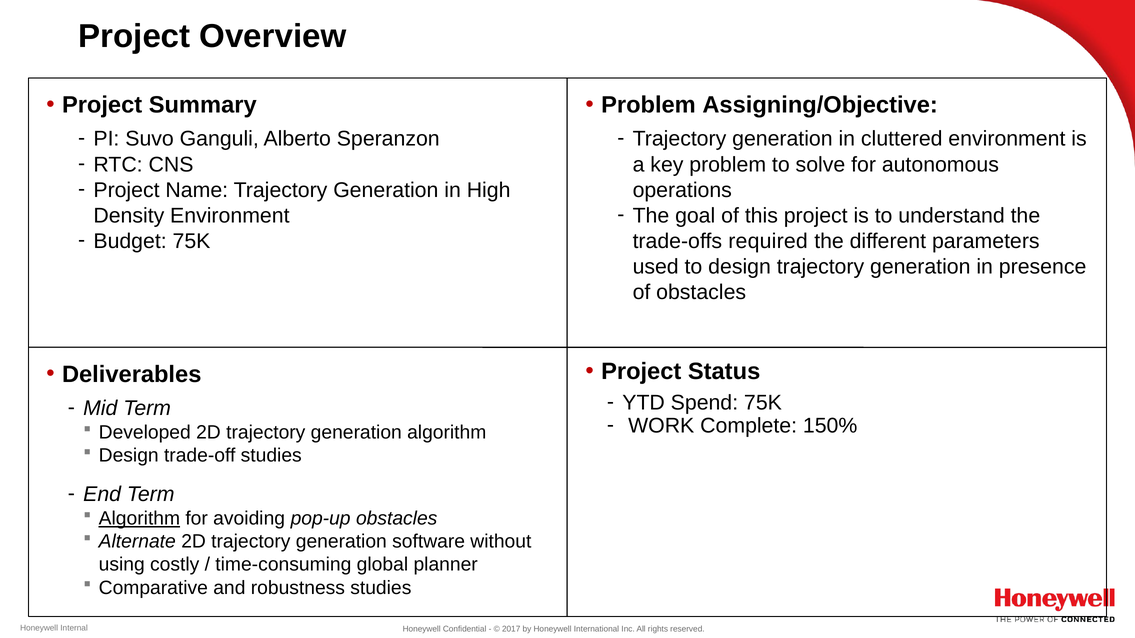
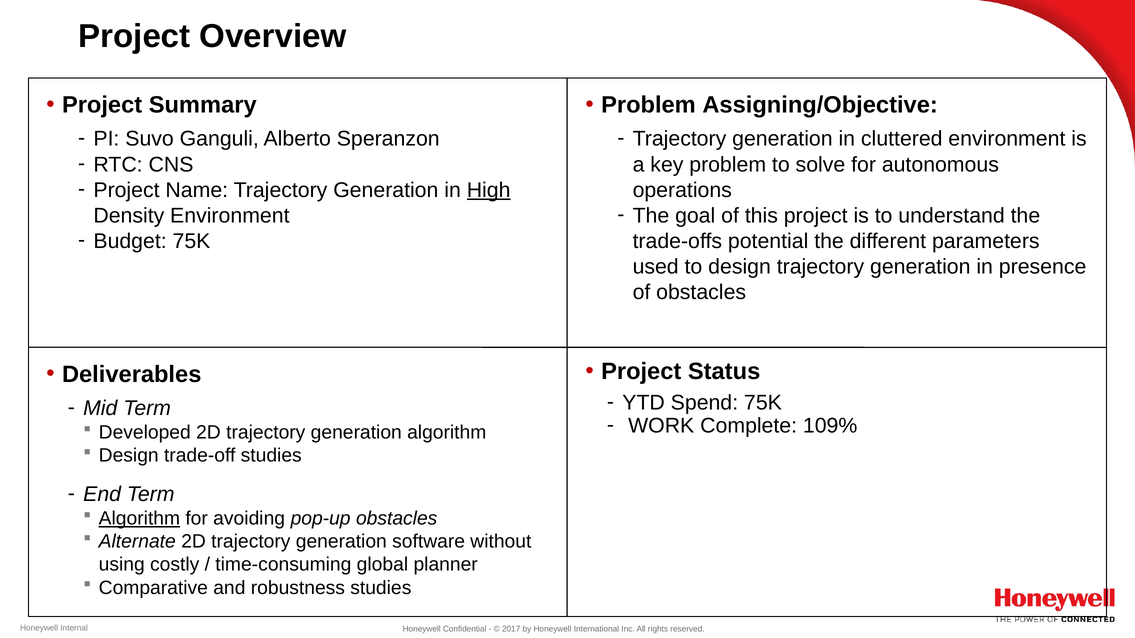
High underline: none -> present (489, 190)
required: required -> potential (768, 241)
150%: 150% -> 109% (830, 426)
